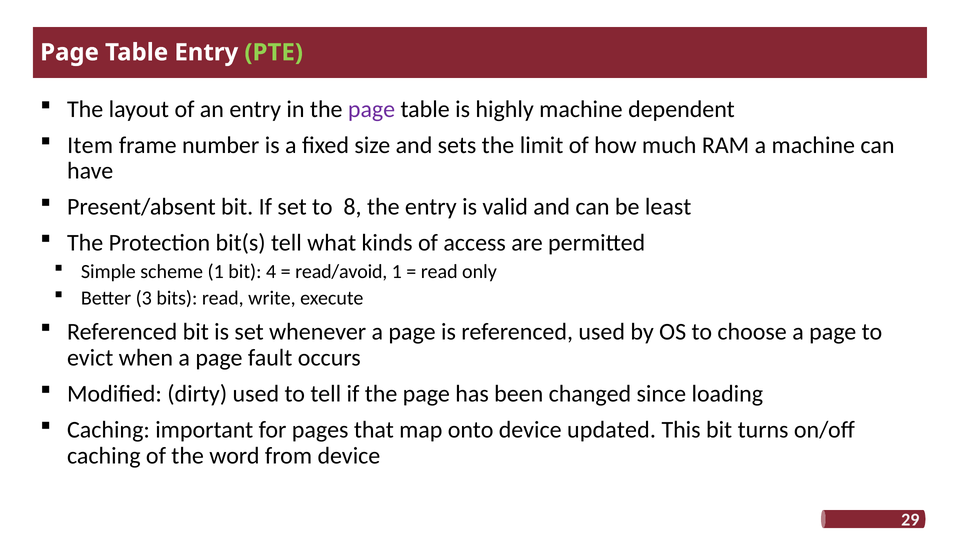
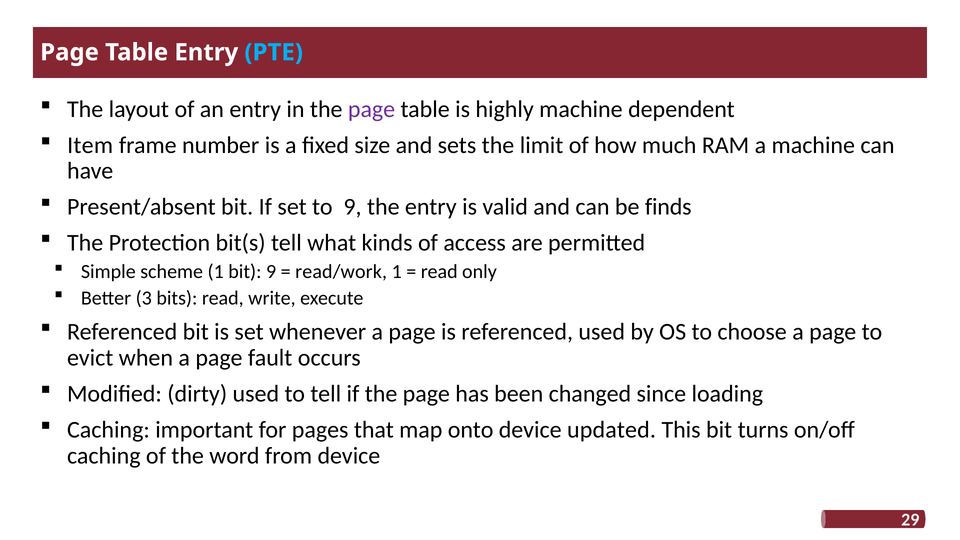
PTE colour: light green -> light blue (274, 52)
to 8: 8 -> 9 (353, 207)
least: least -> finds (668, 207)
bit 4: 4 -> 9 (271, 272)
read/avoid: read/avoid -> read/work (341, 272)
